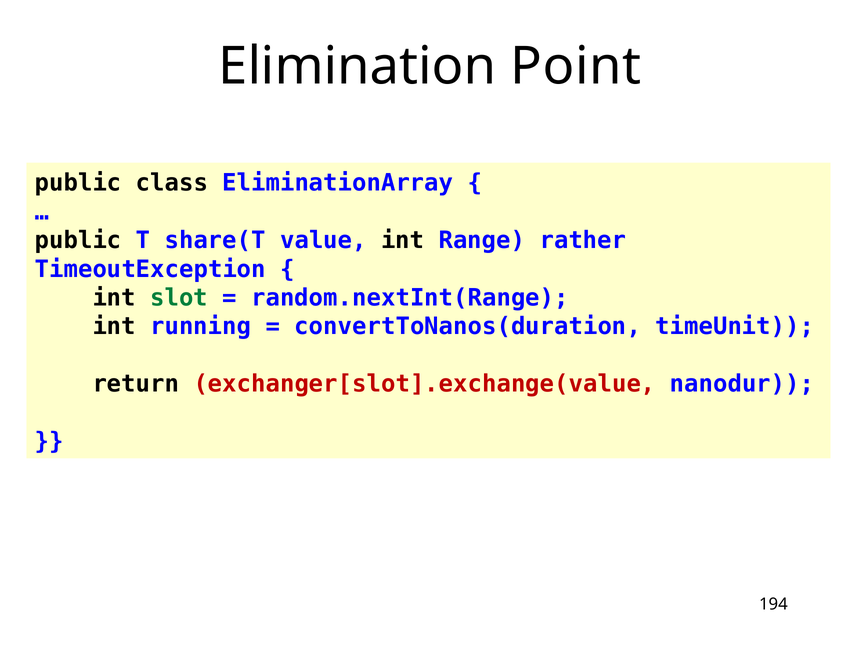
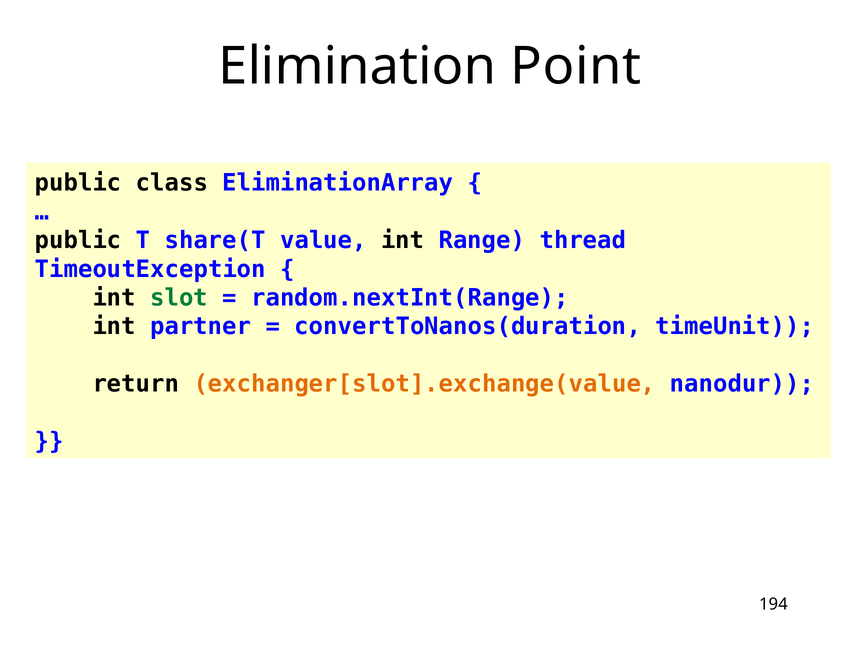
rather: rather -> thread (583, 240)
running: running -> partner (201, 326)
exchanger[slot].exchange(value colour: red -> orange (424, 384)
